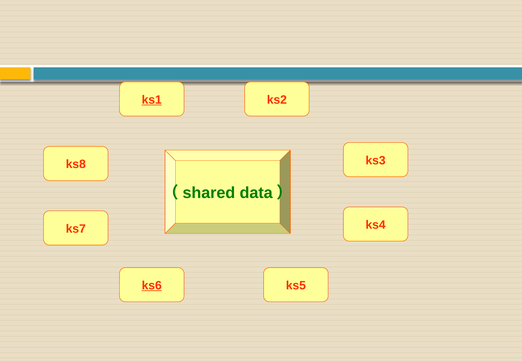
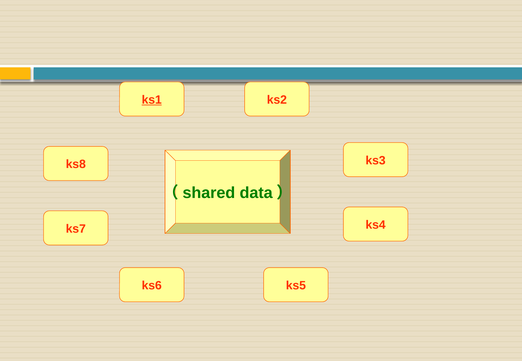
ks6 underline: present -> none (152, 286)
